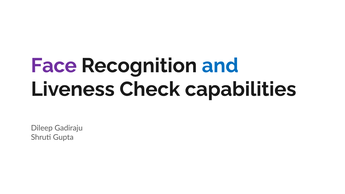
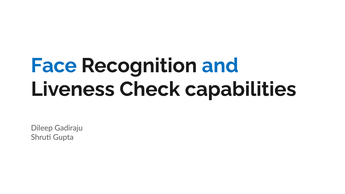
Face colour: purple -> blue (54, 66)
